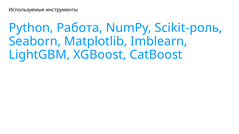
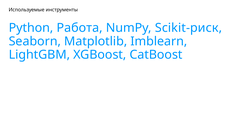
Scikit-роль: Scikit-роль -> Scikit-риск (188, 28)
